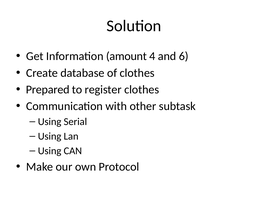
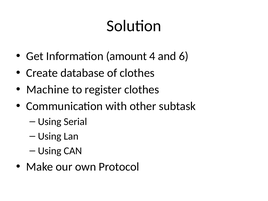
Prepared: Prepared -> Machine (48, 90)
